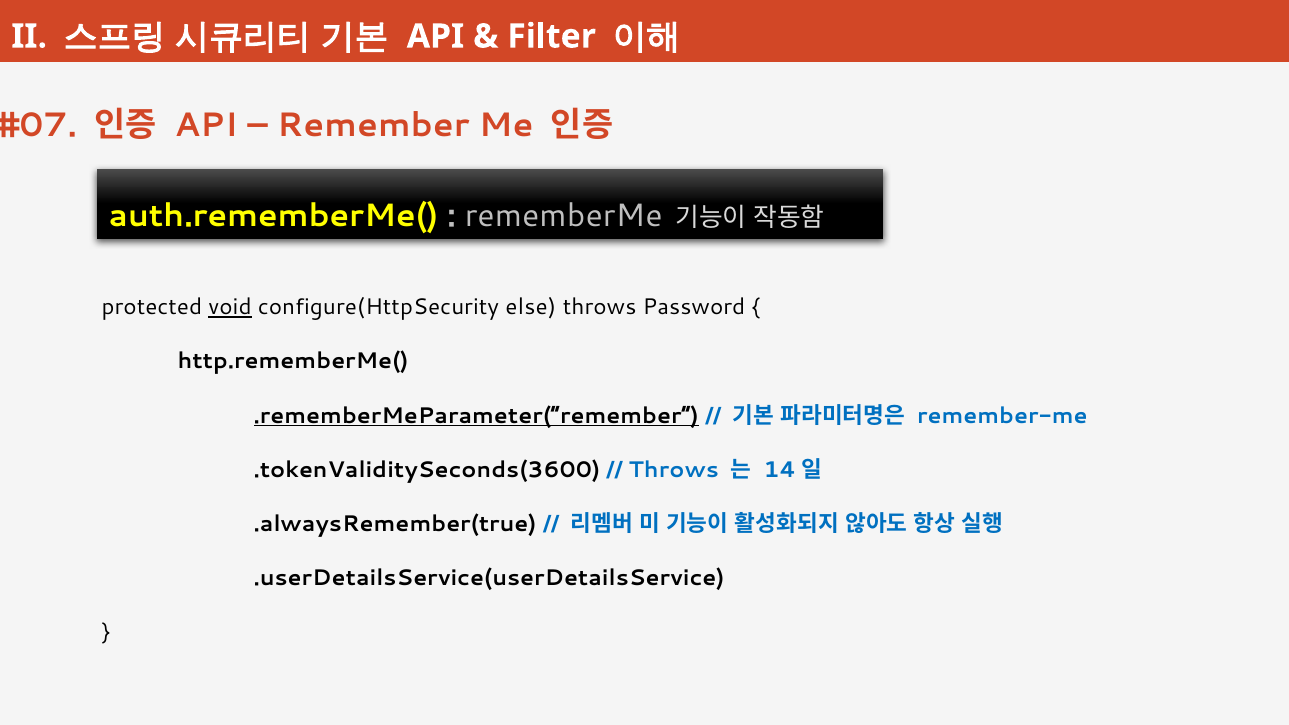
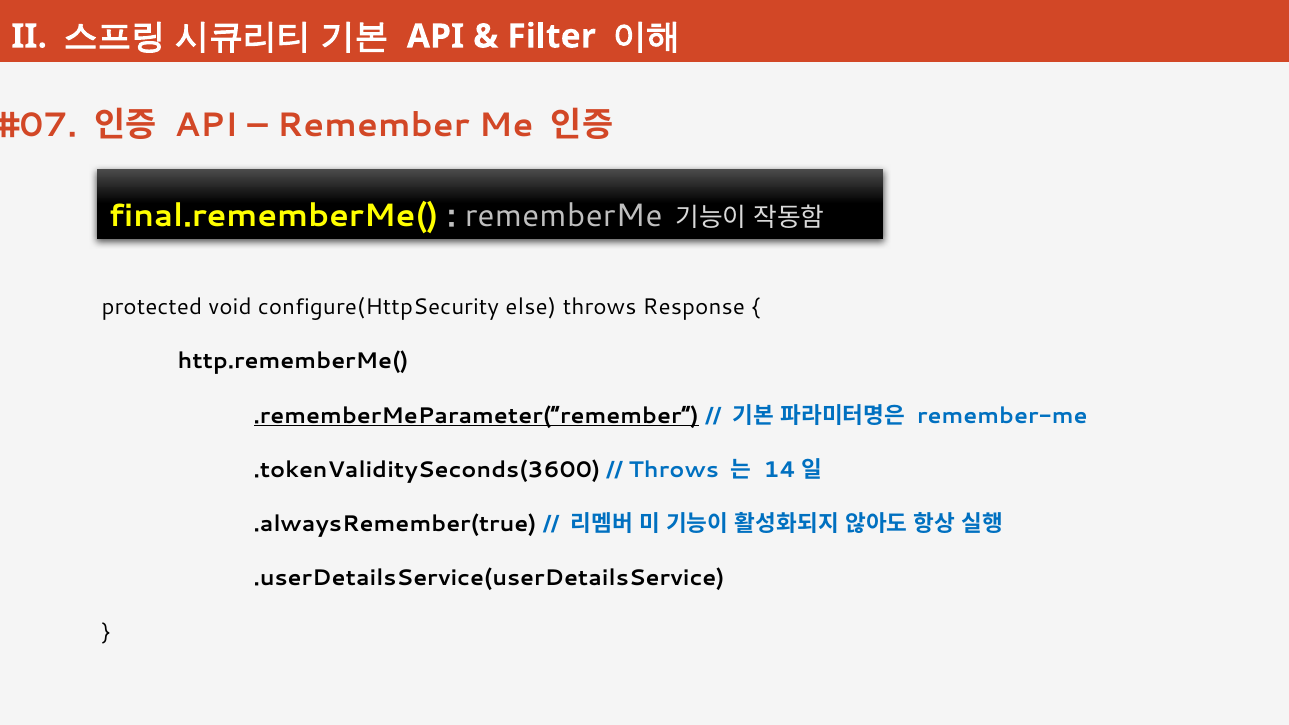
auth.rememberMe(: auth.rememberMe( -> final.rememberMe( (274, 216)
void underline: present -> none (230, 307)
Password: Password -> Response (694, 307)
